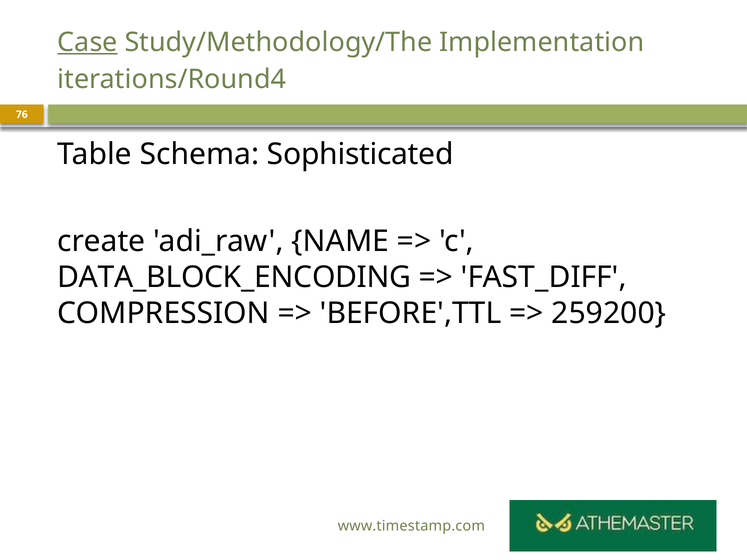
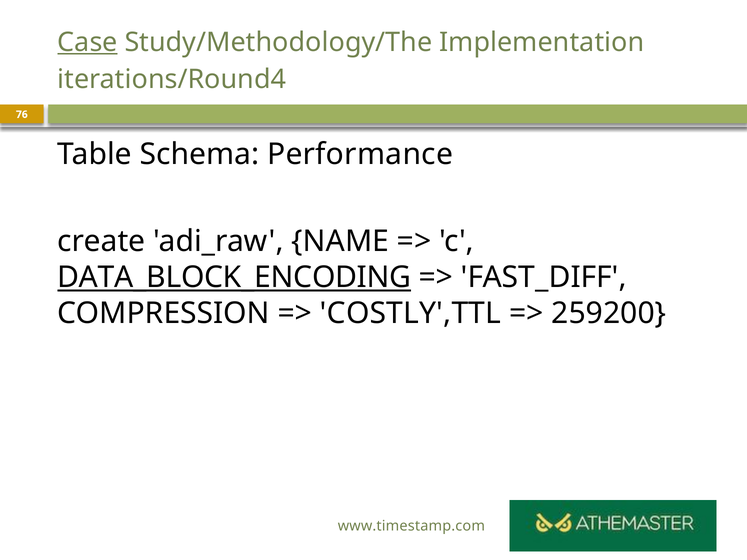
Sophisticated: Sophisticated -> Performance (360, 155)
DATA_BLOCK_ENCODING underline: none -> present (234, 278)
BEFORE',TTL: BEFORE',TTL -> COSTLY',TTL (411, 314)
